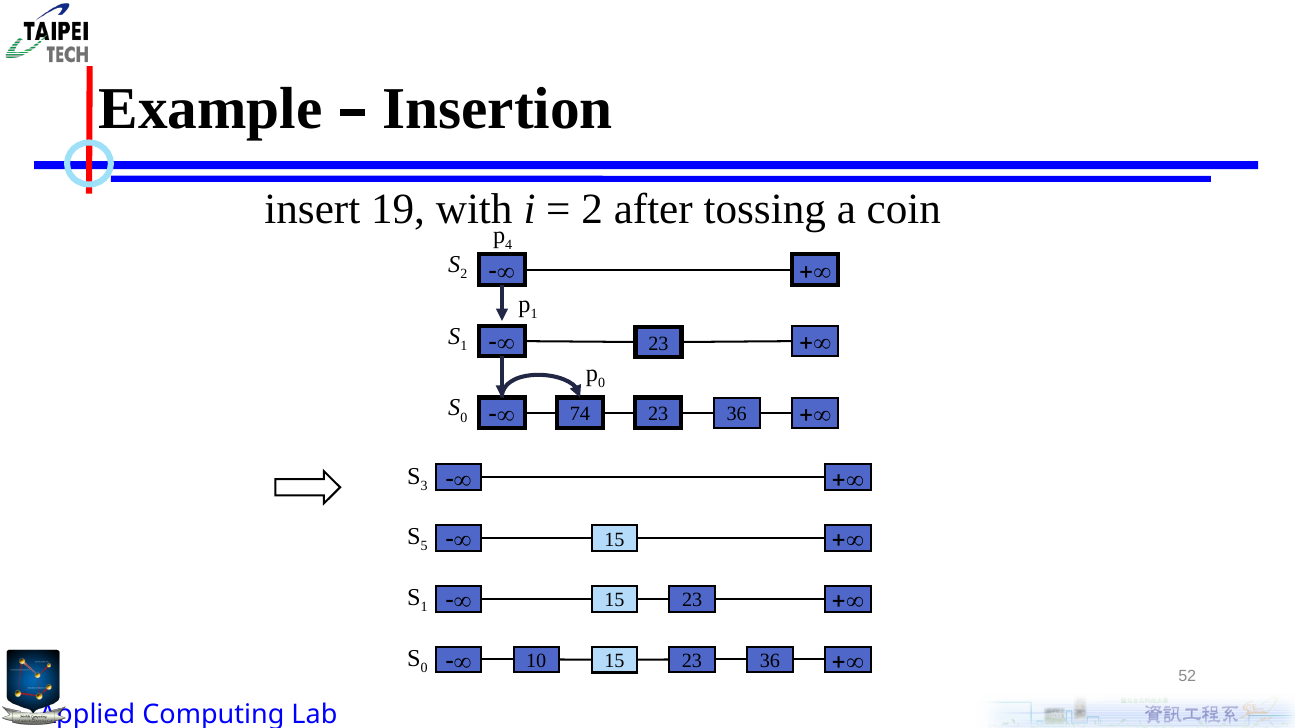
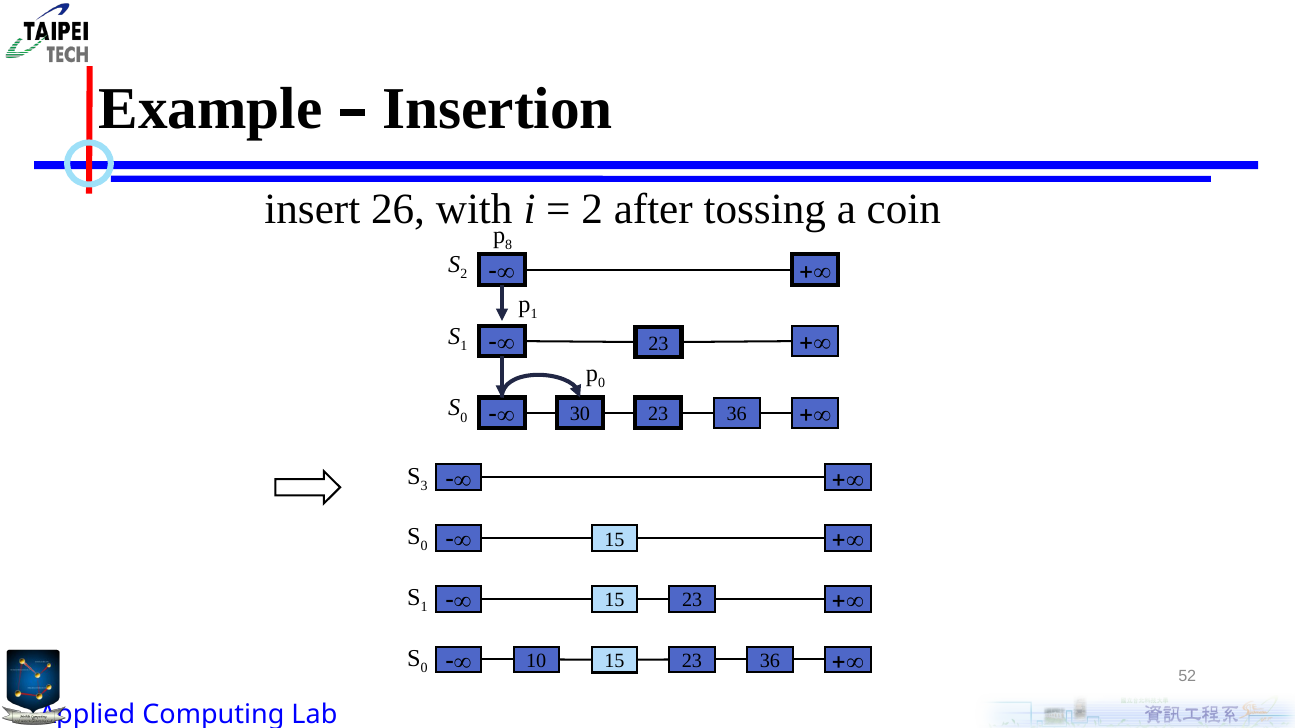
19: 19 -> 26 (398, 209)
4: 4 -> 8 (509, 245)
74: 74 -> 30 (580, 414)
5: 5 -> 0 (424, 547)
